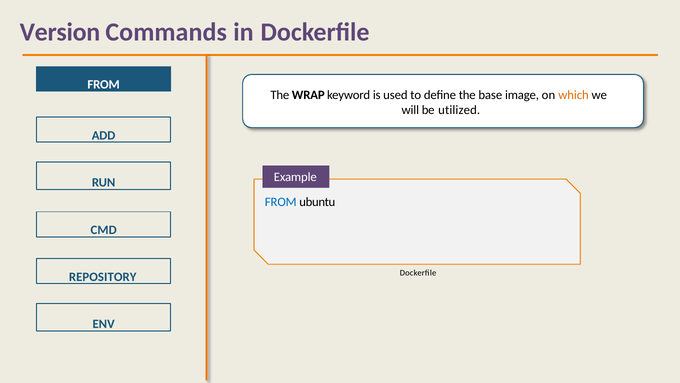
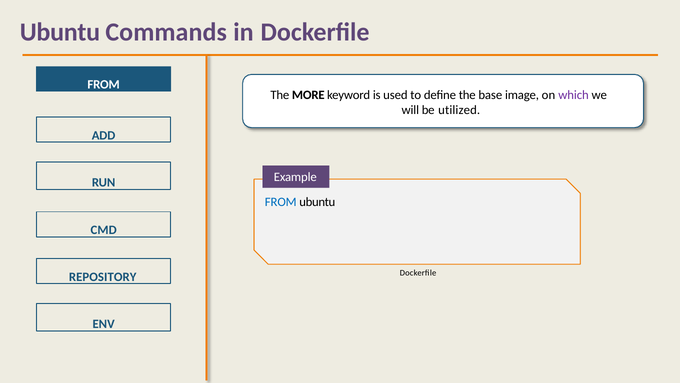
Version: Version -> Ubuntu (60, 32)
WRAP: WRAP -> MORE (308, 95)
which colour: orange -> purple (574, 95)
